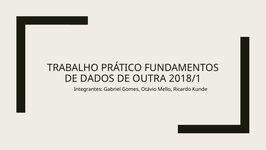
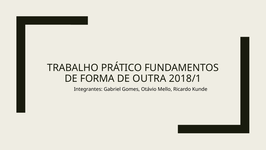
DADOS: DADOS -> FORMA (97, 78)
